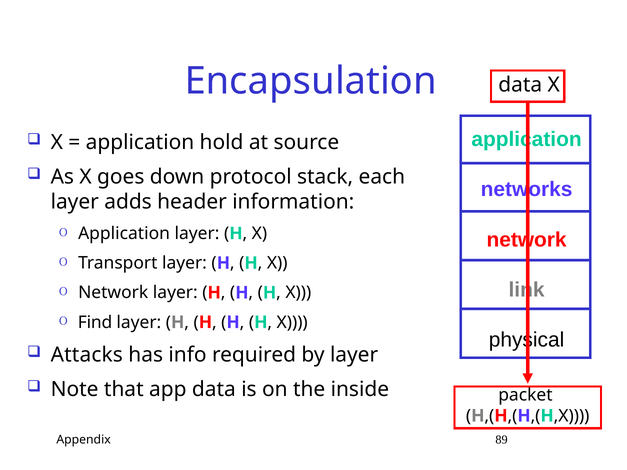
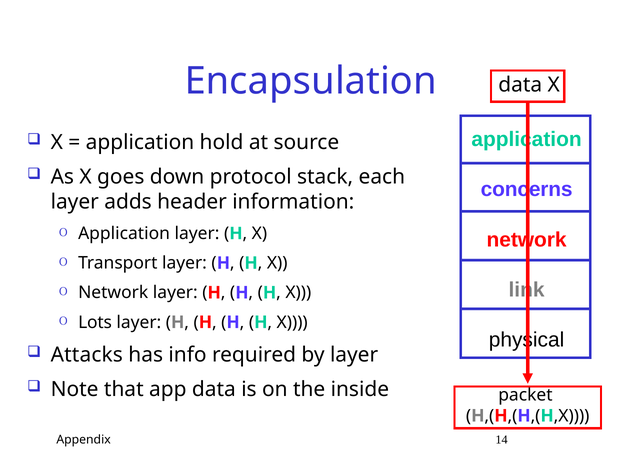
networks: networks -> concerns (527, 190)
Find: Find -> Lots (95, 322)
89: 89 -> 14 (502, 440)
